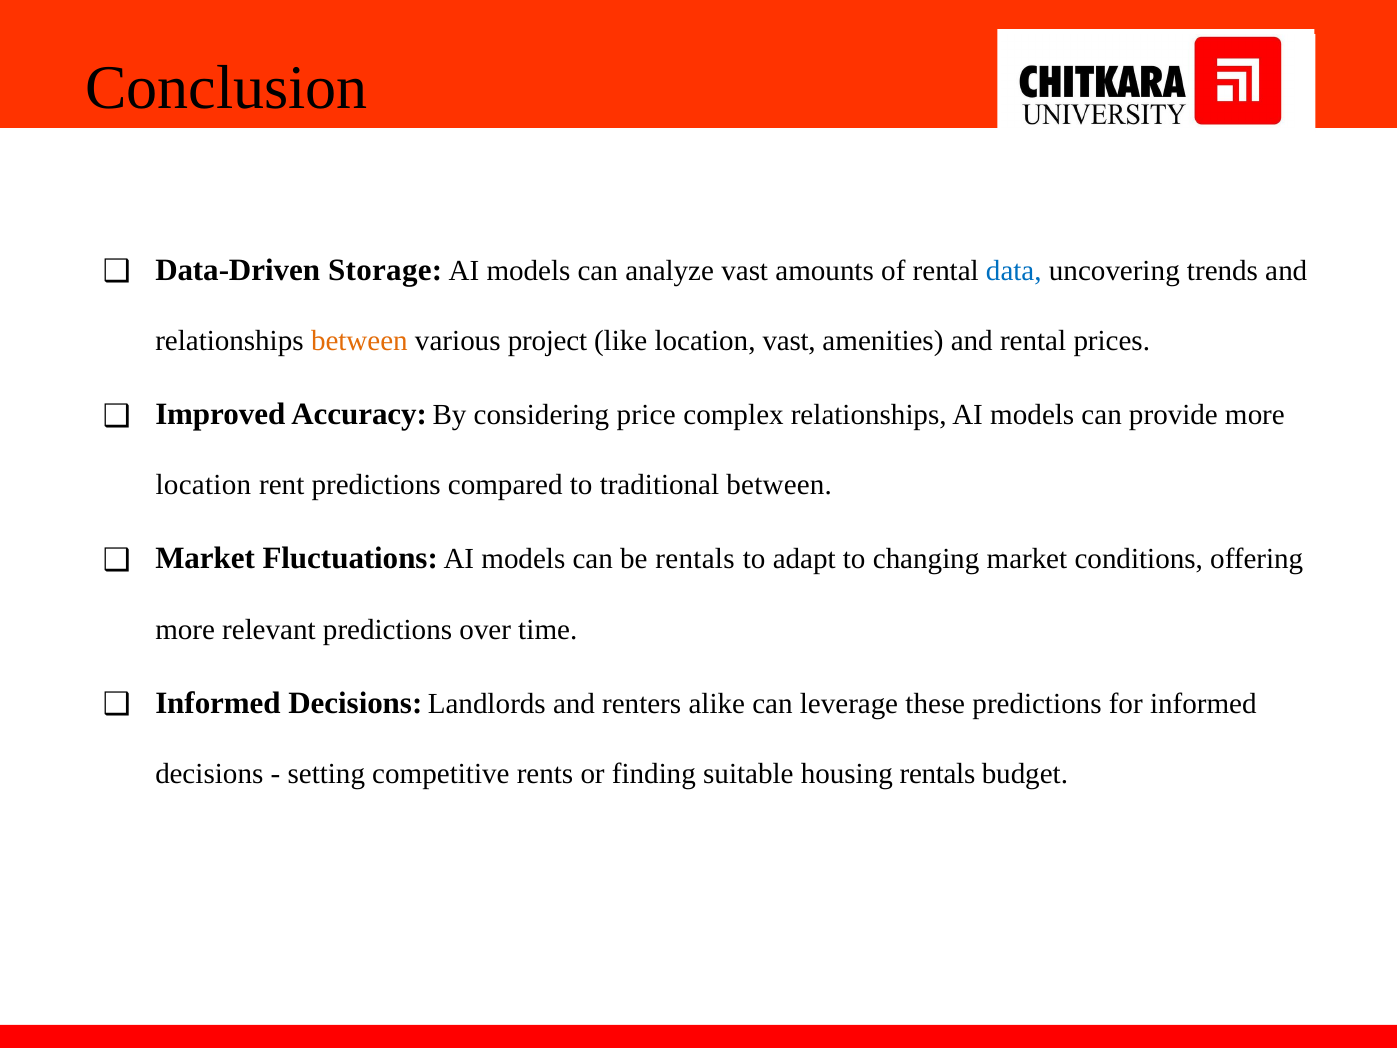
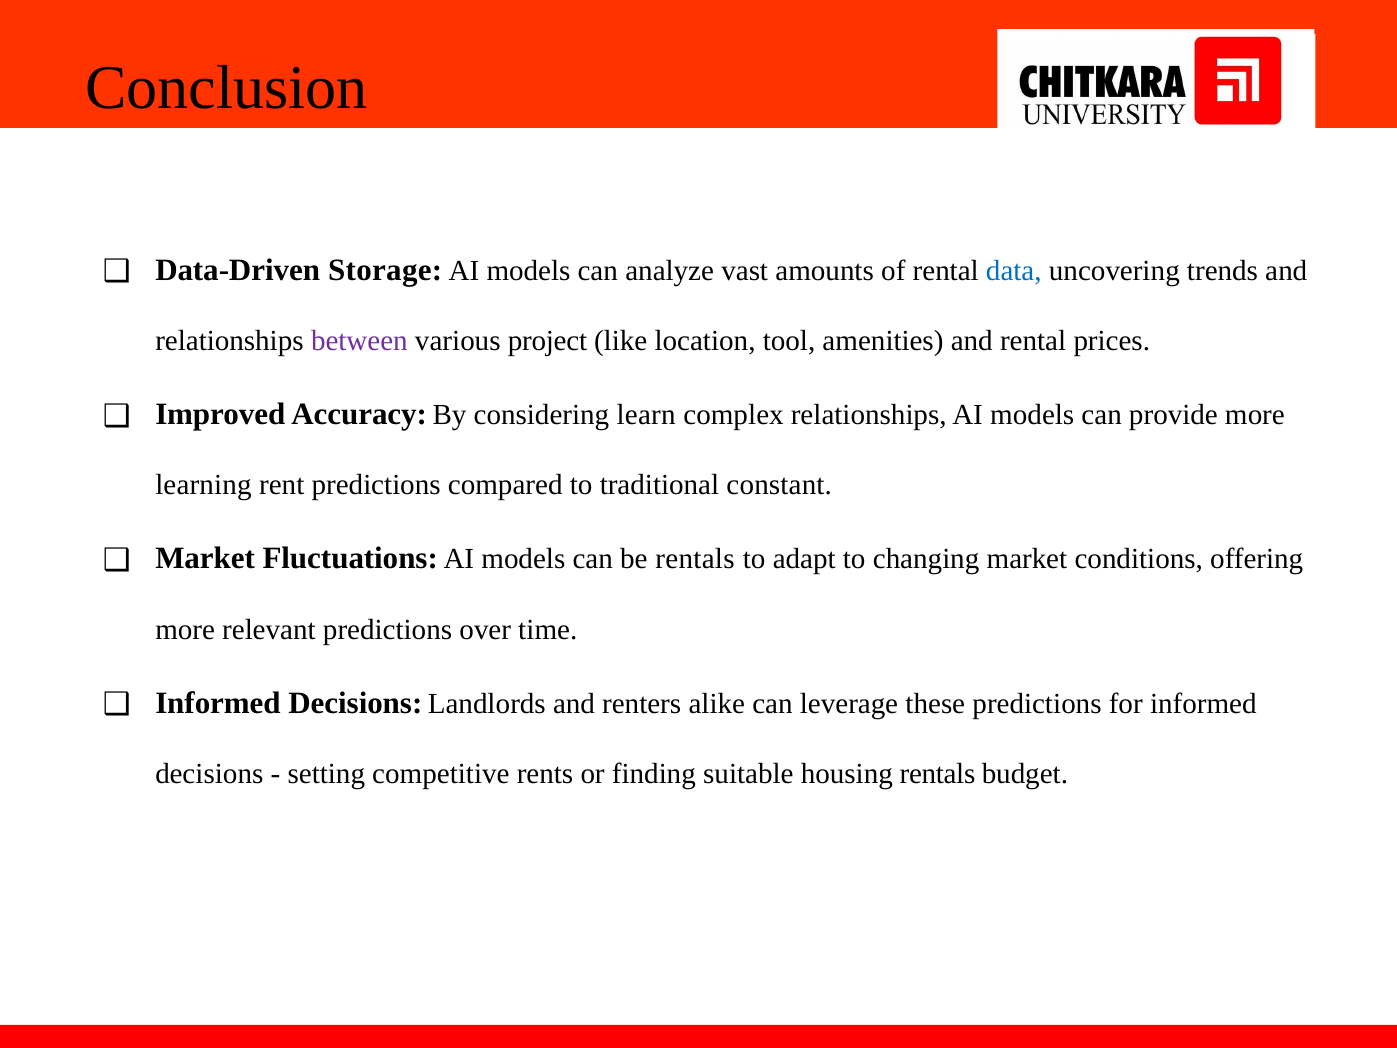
between colour: orange -> purple (359, 341)
location vast: vast -> tool (789, 341)
price: price -> learn (646, 415)
location: location -> learning (203, 485)
traditional between: between -> constant (779, 485)
